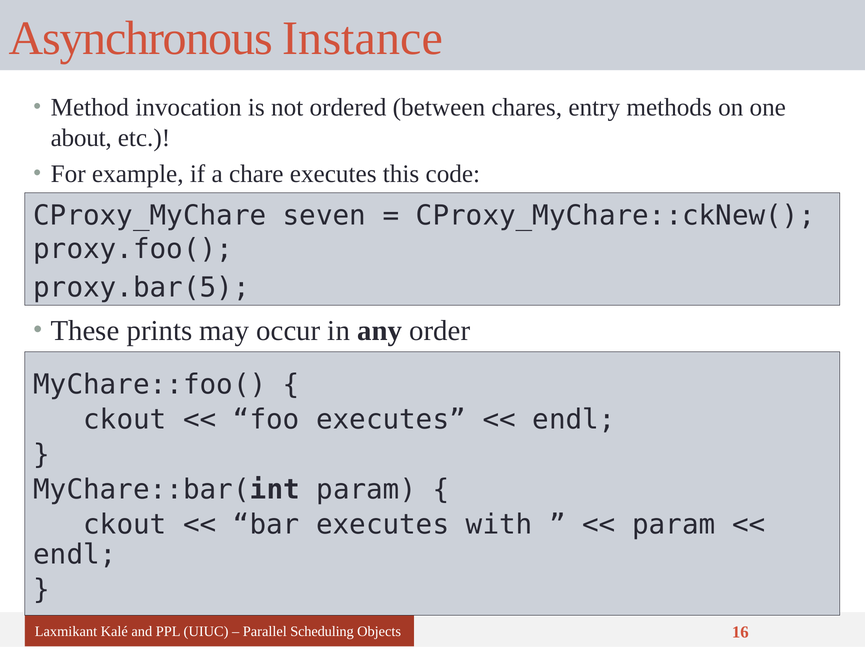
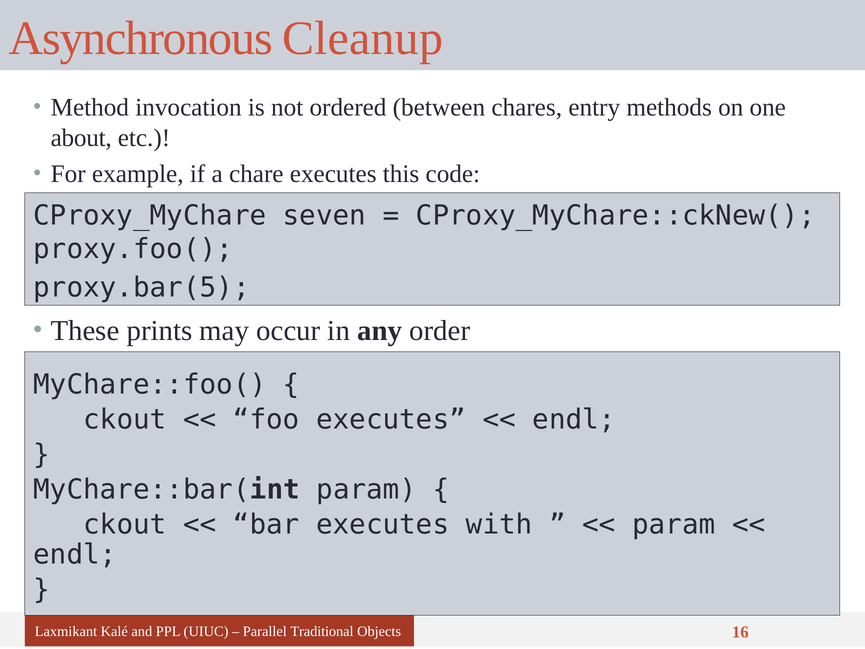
Instance: Instance -> Cleanup (363, 38)
Scheduling: Scheduling -> Traditional (322, 631)
